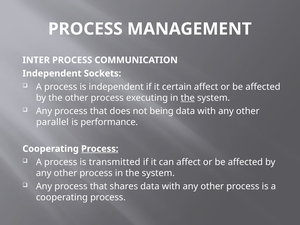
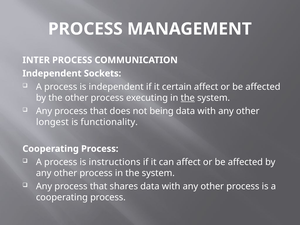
parallel: parallel -> longest (52, 122)
performance: performance -> functionality (109, 122)
Process underline: present -> none (100, 149)
transmitted: transmitted -> instructions (115, 162)
